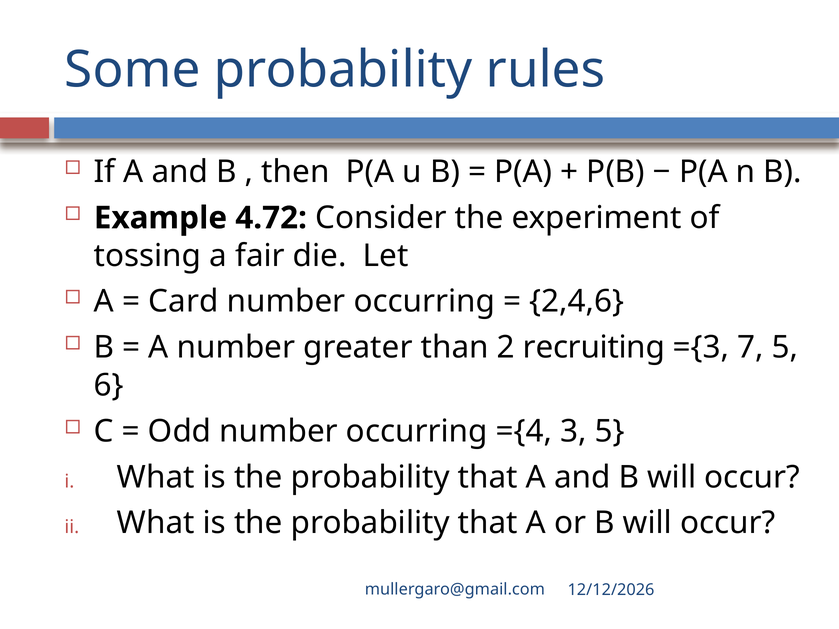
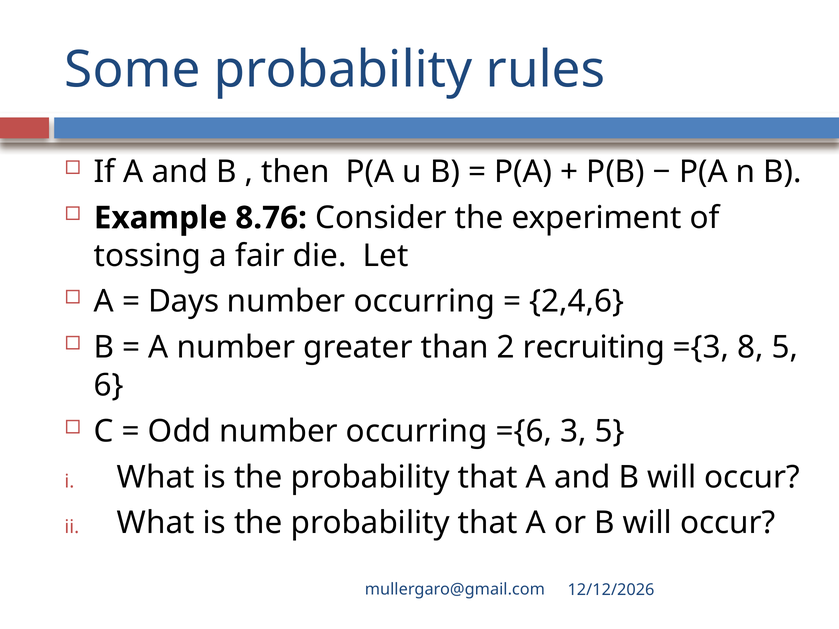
4.72: 4.72 -> 8.76 (271, 218)
Card: Card -> Days (184, 302)
7: 7 -> 8 (750, 348)
={4: ={4 -> ={6 (524, 431)
